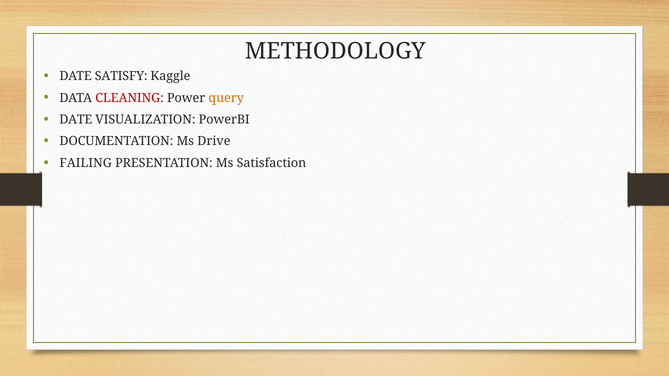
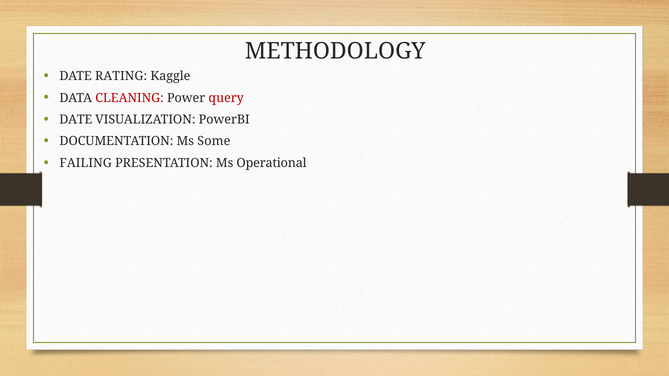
SATISFY: SATISFY -> RATING (121, 76)
query colour: orange -> red (226, 98)
Drive: Drive -> Some (214, 141)
Satisfaction: Satisfaction -> Operational (272, 163)
